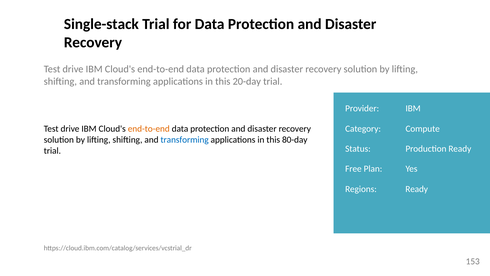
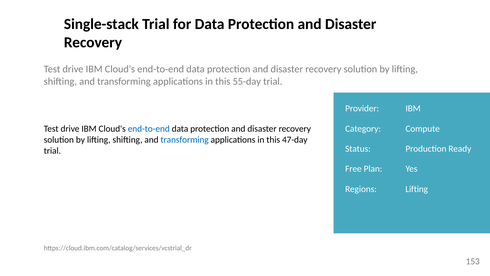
20-day: 20-day -> 55-day (247, 81)
end-to-end colour: orange -> blue (149, 129)
80-day: 80-day -> 47-day (295, 140)
Regions Ready: Ready -> Lifting (417, 189)
